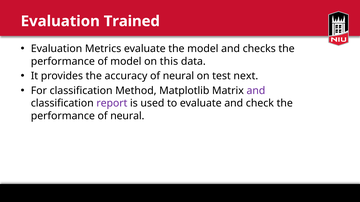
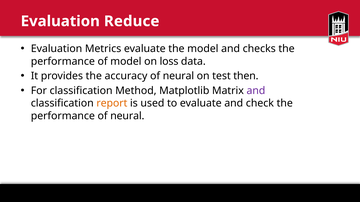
Trained: Trained -> Reduce (132, 21)
this: this -> loss (169, 61)
next: next -> then (246, 76)
report colour: purple -> orange (112, 104)
